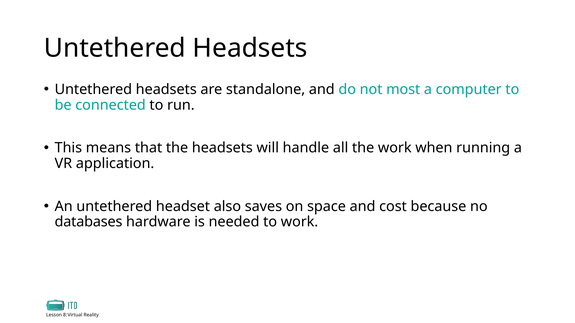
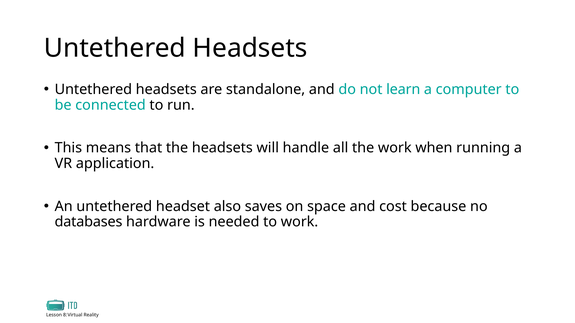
most: most -> learn (403, 90)
